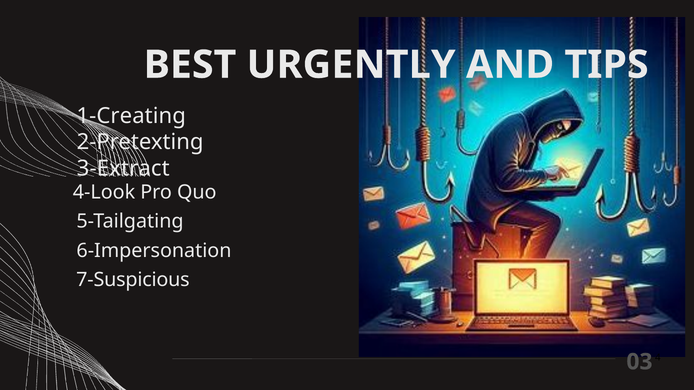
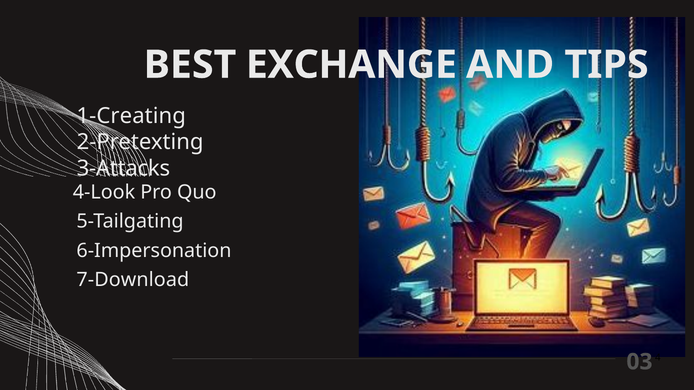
URGENTLY: URGENTLY -> EXCHANGE (351, 65)
3-Extract: 3-Extract -> 3-Attacks (123, 168)
7-Suspicious: 7-Suspicious -> 7-Download (133, 280)
